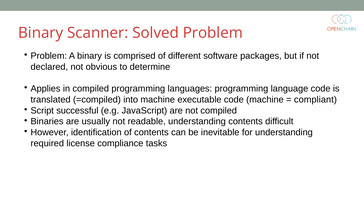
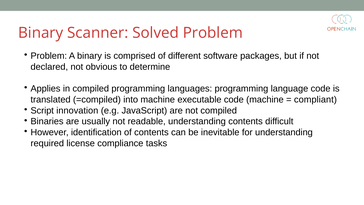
successful: successful -> innovation (77, 110)
